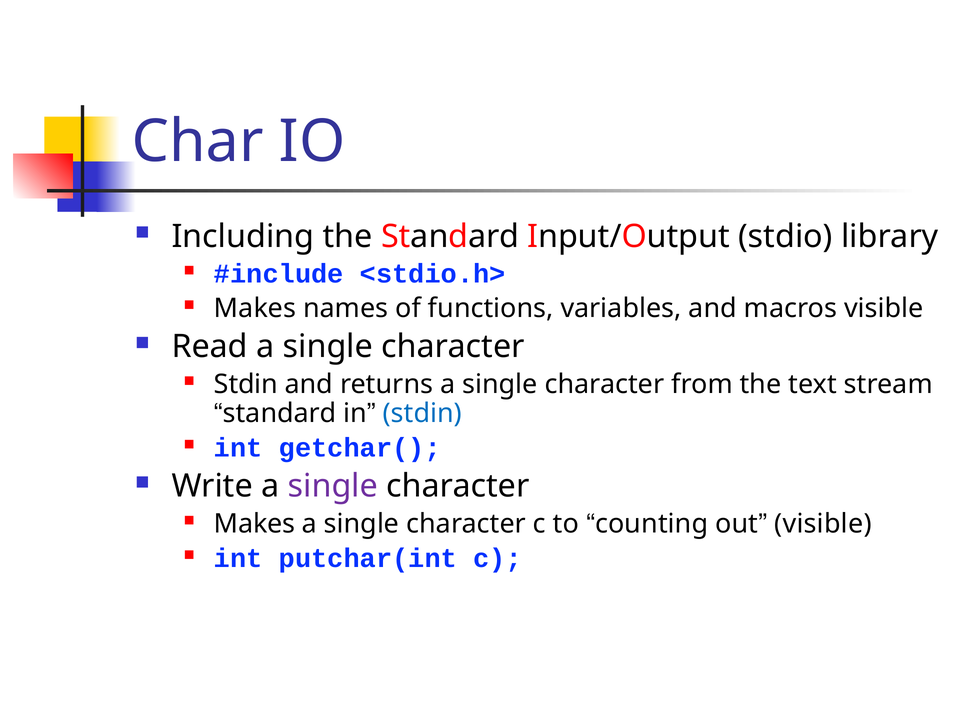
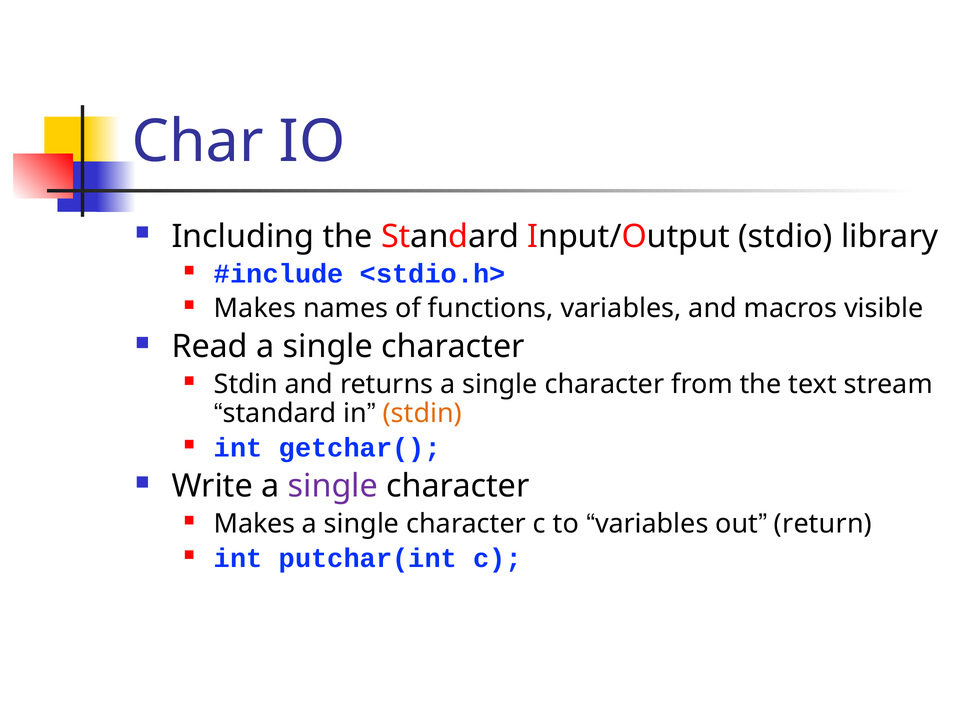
stdin colour: blue -> orange (422, 413)
counting: counting -> variables (652, 523)
visible: visible -> return (823, 523)
